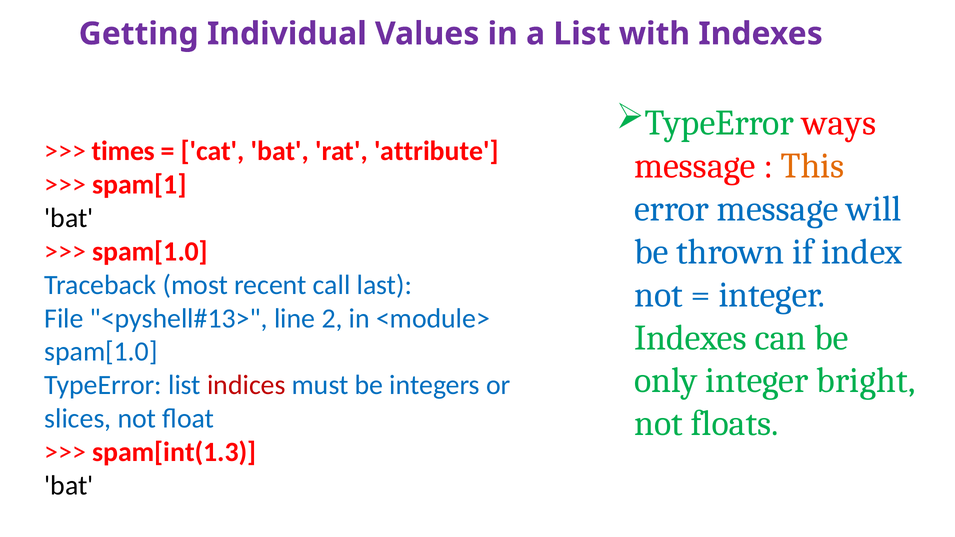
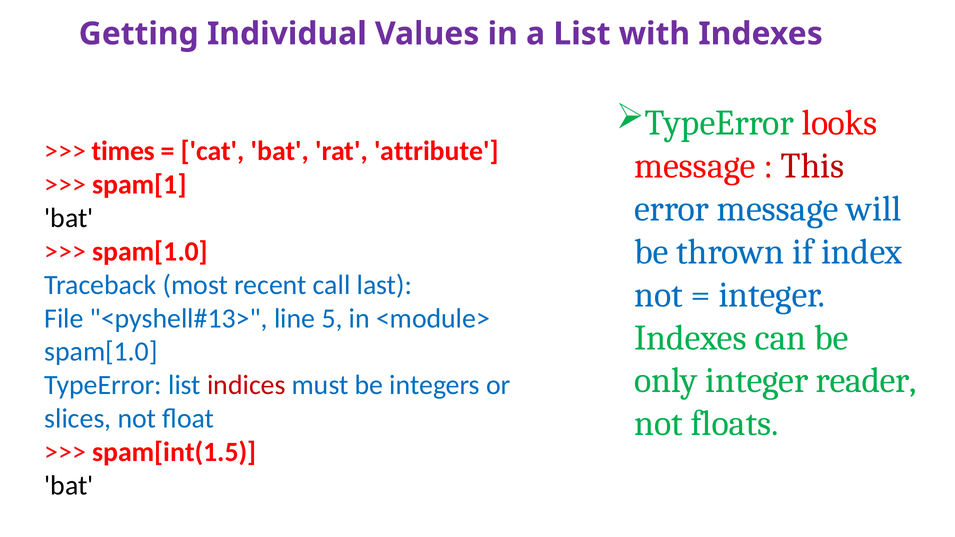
ways: ways -> looks (839, 123)
This colour: orange -> red (812, 166)
2: 2 -> 5 (332, 318)
bright: bright -> reader (866, 381)
spam[int(1.3: spam[int(1.3 -> spam[int(1.5 (174, 452)
